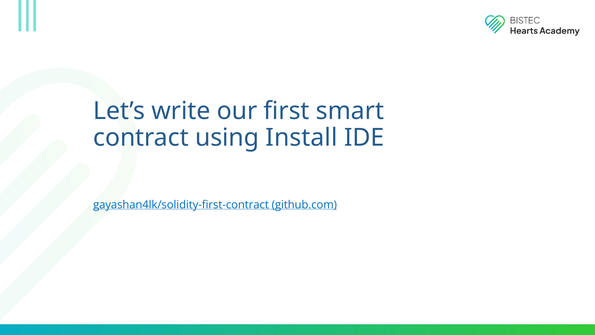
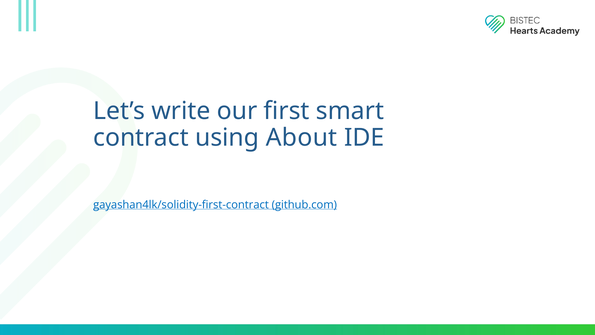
Install: Install -> About (302, 137)
